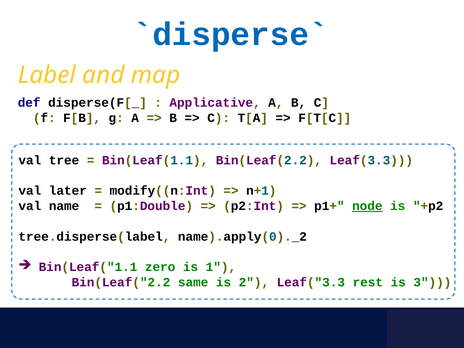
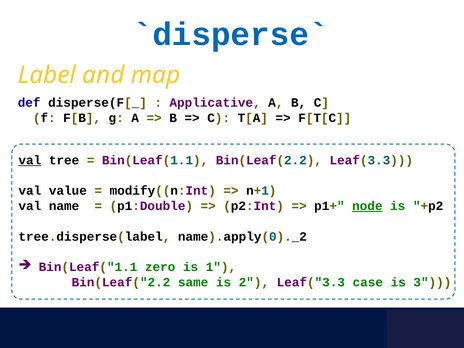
val underline: none -> present (30, 160)
later: later -> value (68, 191)
rest: rest -> case (368, 282)
